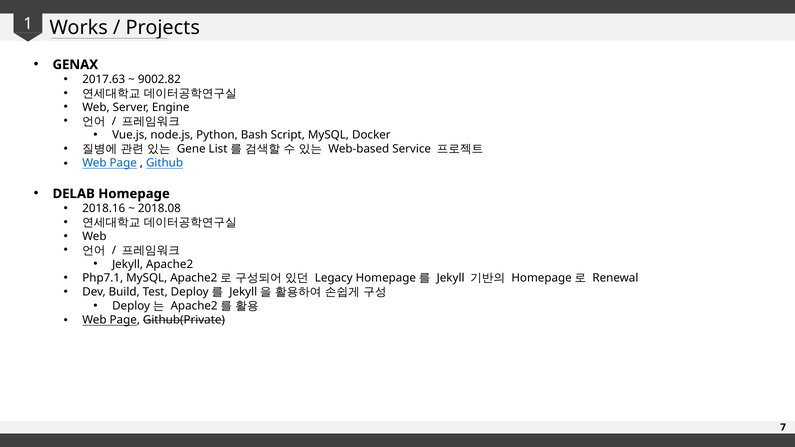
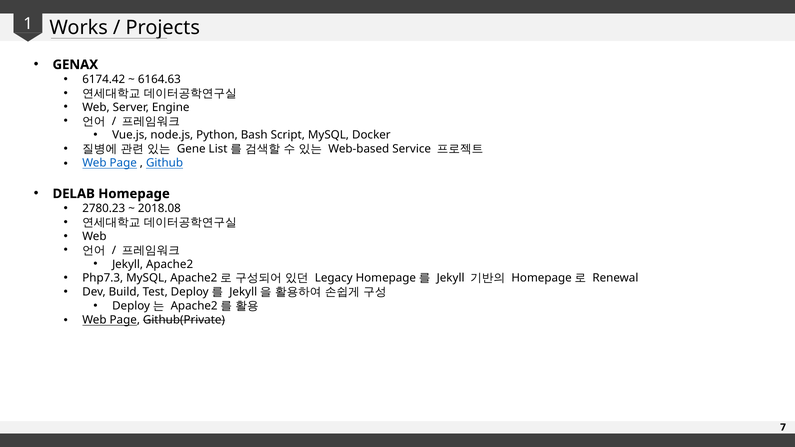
2017.63: 2017.63 -> 6174.42 (104, 79)
9002.82: 9002.82 -> 6164.63 (159, 79)
2018.16: 2018.16 -> 2780.23 (104, 209)
Php7.1: Php7.1 -> Php7.3 (103, 278)
